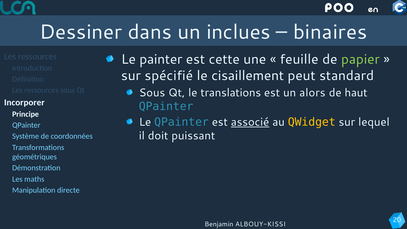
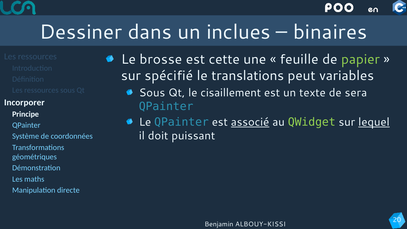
painter: painter -> brosse (161, 59)
cisaillement: cisaillement -> translations (248, 76)
standard: standard -> variables (347, 76)
translations: translations -> cisaillement (231, 93)
alors: alors -> texte (312, 93)
haut: haut -> sera (356, 93)
QWidget colour: yellow -> light green (312, 122)
lequel underline: none -> present (374, 122)
